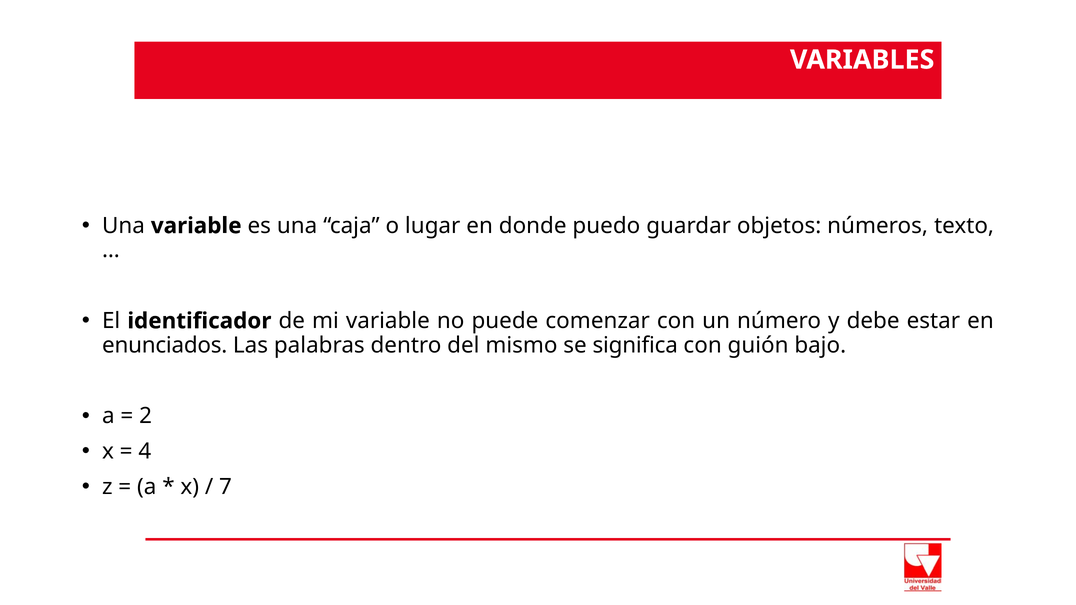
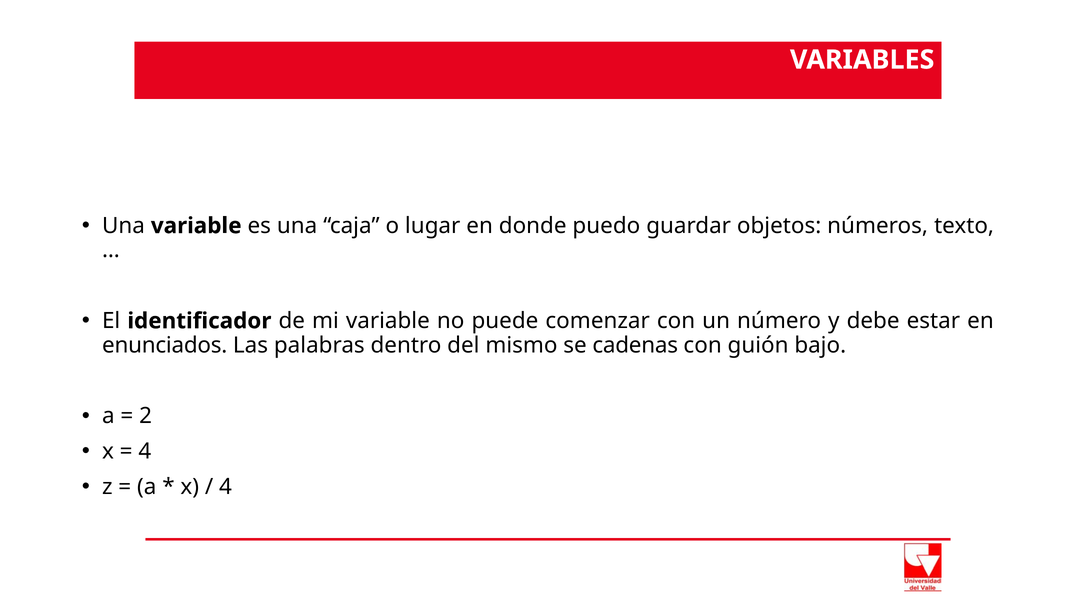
significa: significa -> cadenas (635, 345)
7: 7 -> 4 (225, 487)
